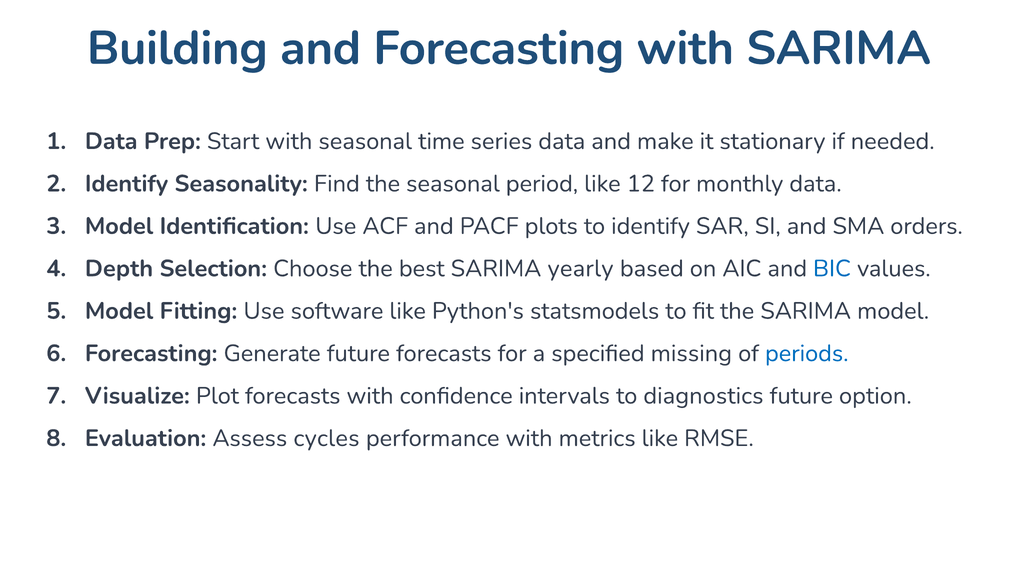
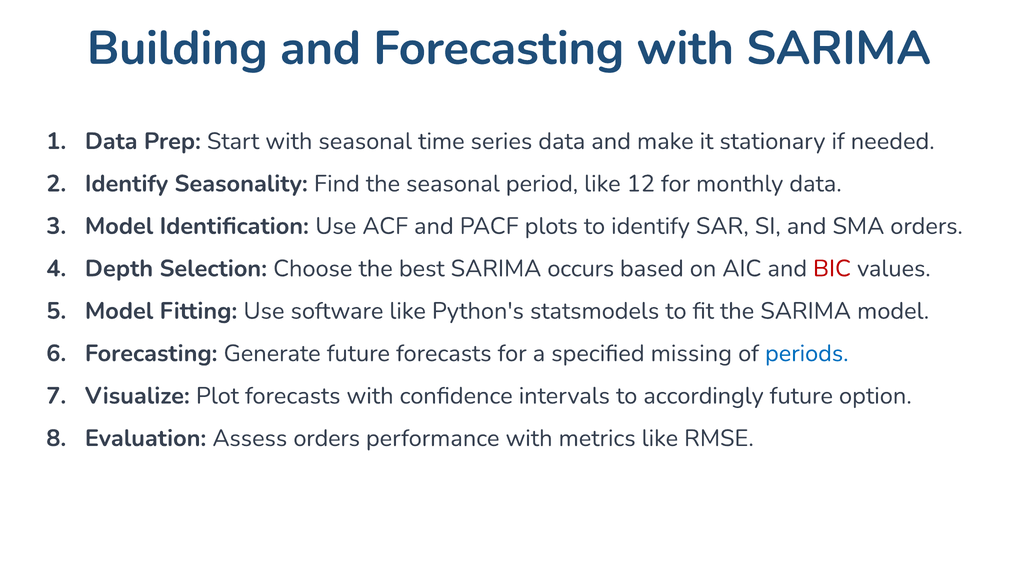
yearly: yearly -> occurs (581, 269)
BIC colour: blue -> red (832, 269)
diagnostics: diagnostics -> accordingly (704, 396)
Assess cycles: cycles -> orders (327, 438)
